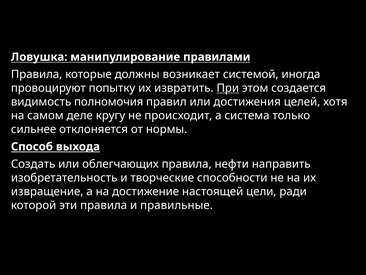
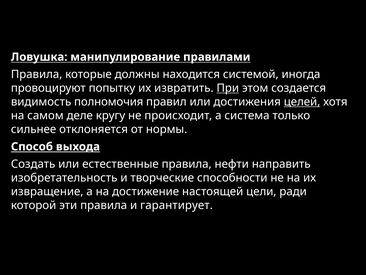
возникает: возникает -> находится (191, 74)
целей underline: none -> present (302, 102)
облегчающих: облегчающих -> естественные (120, 164)
правильные: правильные -> гарантирует (177, 205)
